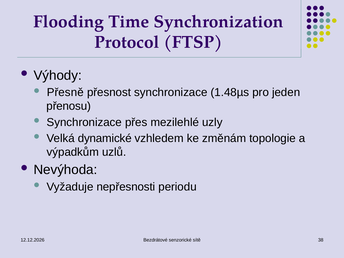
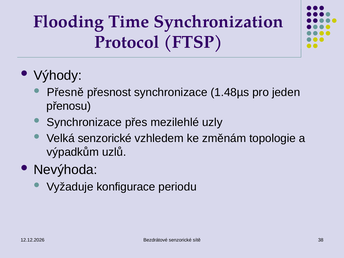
Velká dynamické: dynamické -> senzorické (105, 138)
nepřesnosti: nepřesnosti -> konfigurace (126, 187)
